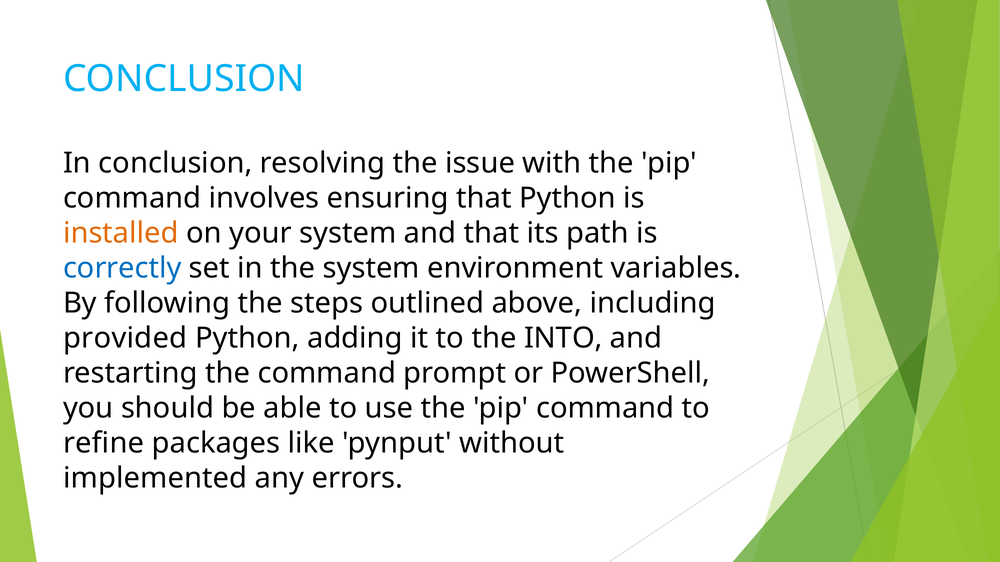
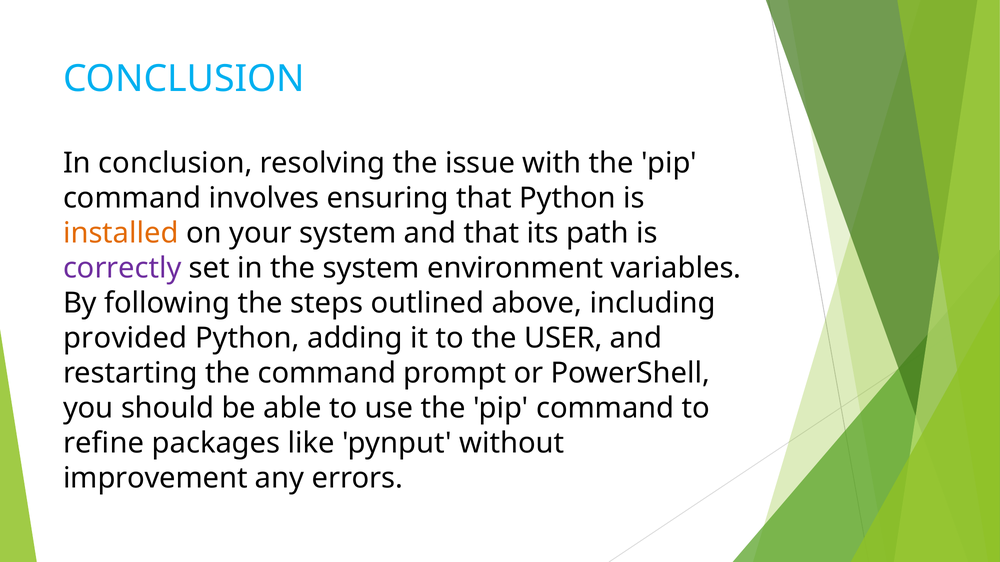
correctly colour: blue -> purple (122, 269)
INTO: INTO -> USER (563, 339)
implemented: implemented -> improvement (155, 479)
